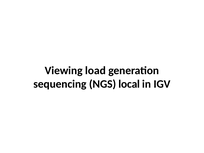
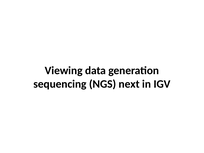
load: load -> data (95, 70)
local: local -> next (129, 84)
